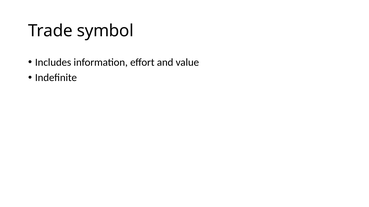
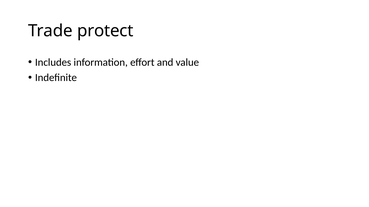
symbol: symbol -> protect (105, 31)
